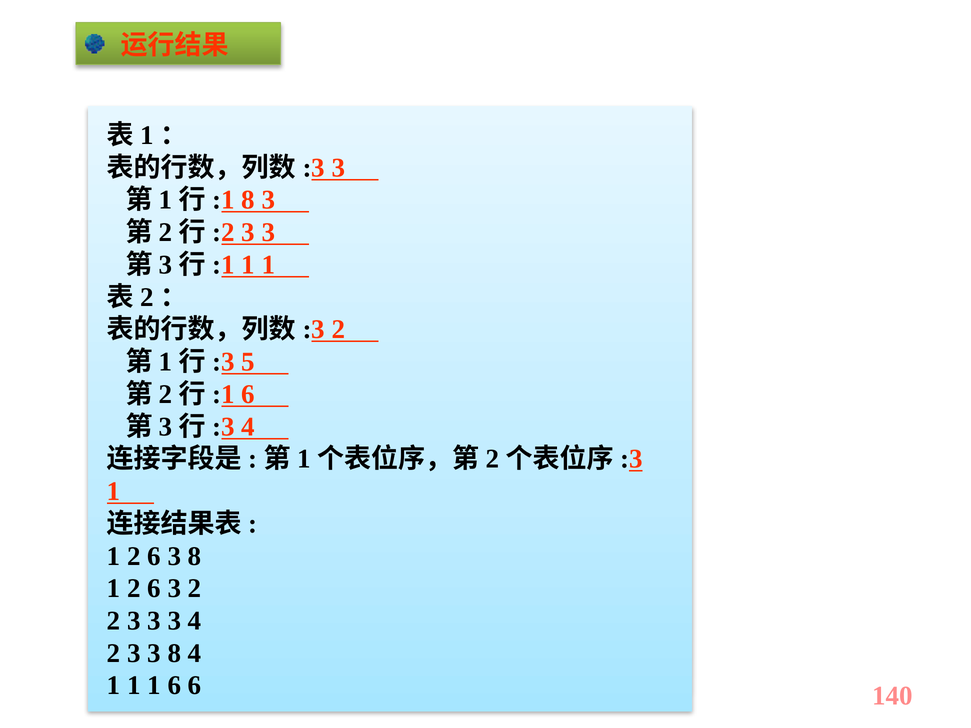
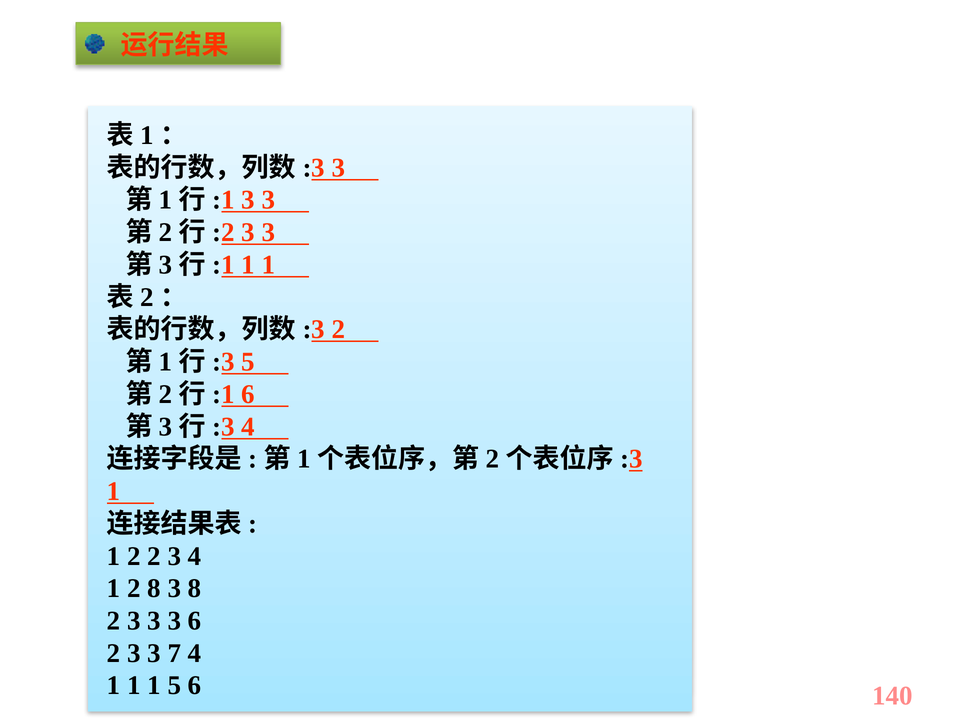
8: 8 -> 3 (248, 200)
6: 6 -> 2 (154, 556)
8: 8 -> 4 (195, 556)
6: 6 -> 8 (154, 589)
3 2: 2 -> 8 (195, 589)
3 4: 4 -> 6 (195, 621)
3 3 8: 8 -> 7 (174, 653)
1 6: 6 -> 5 (174, 686)
